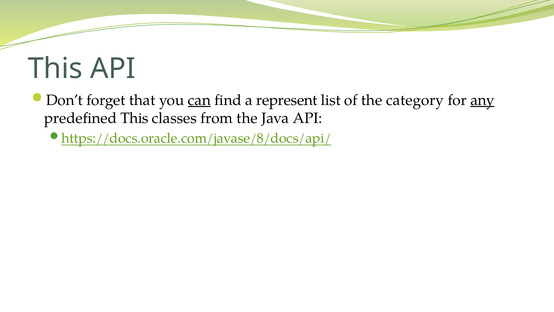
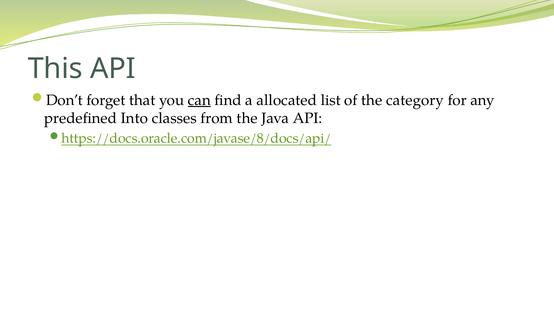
represent: represent -> allocated (287, 100)
any underline: present -> none (483, 100)
predefined This: This -> Into (134, 118)
